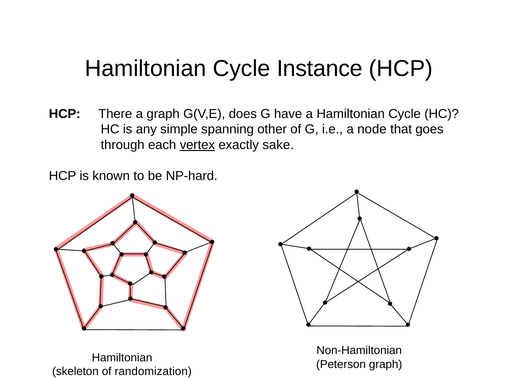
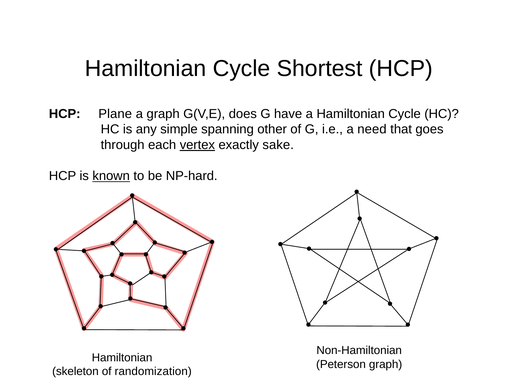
Instance: Instance -> Shortest (320, 68)
There: There -> Plane (115, 114)
node: node -> need (372, 129)
known underline: none -> present (111, 176)
